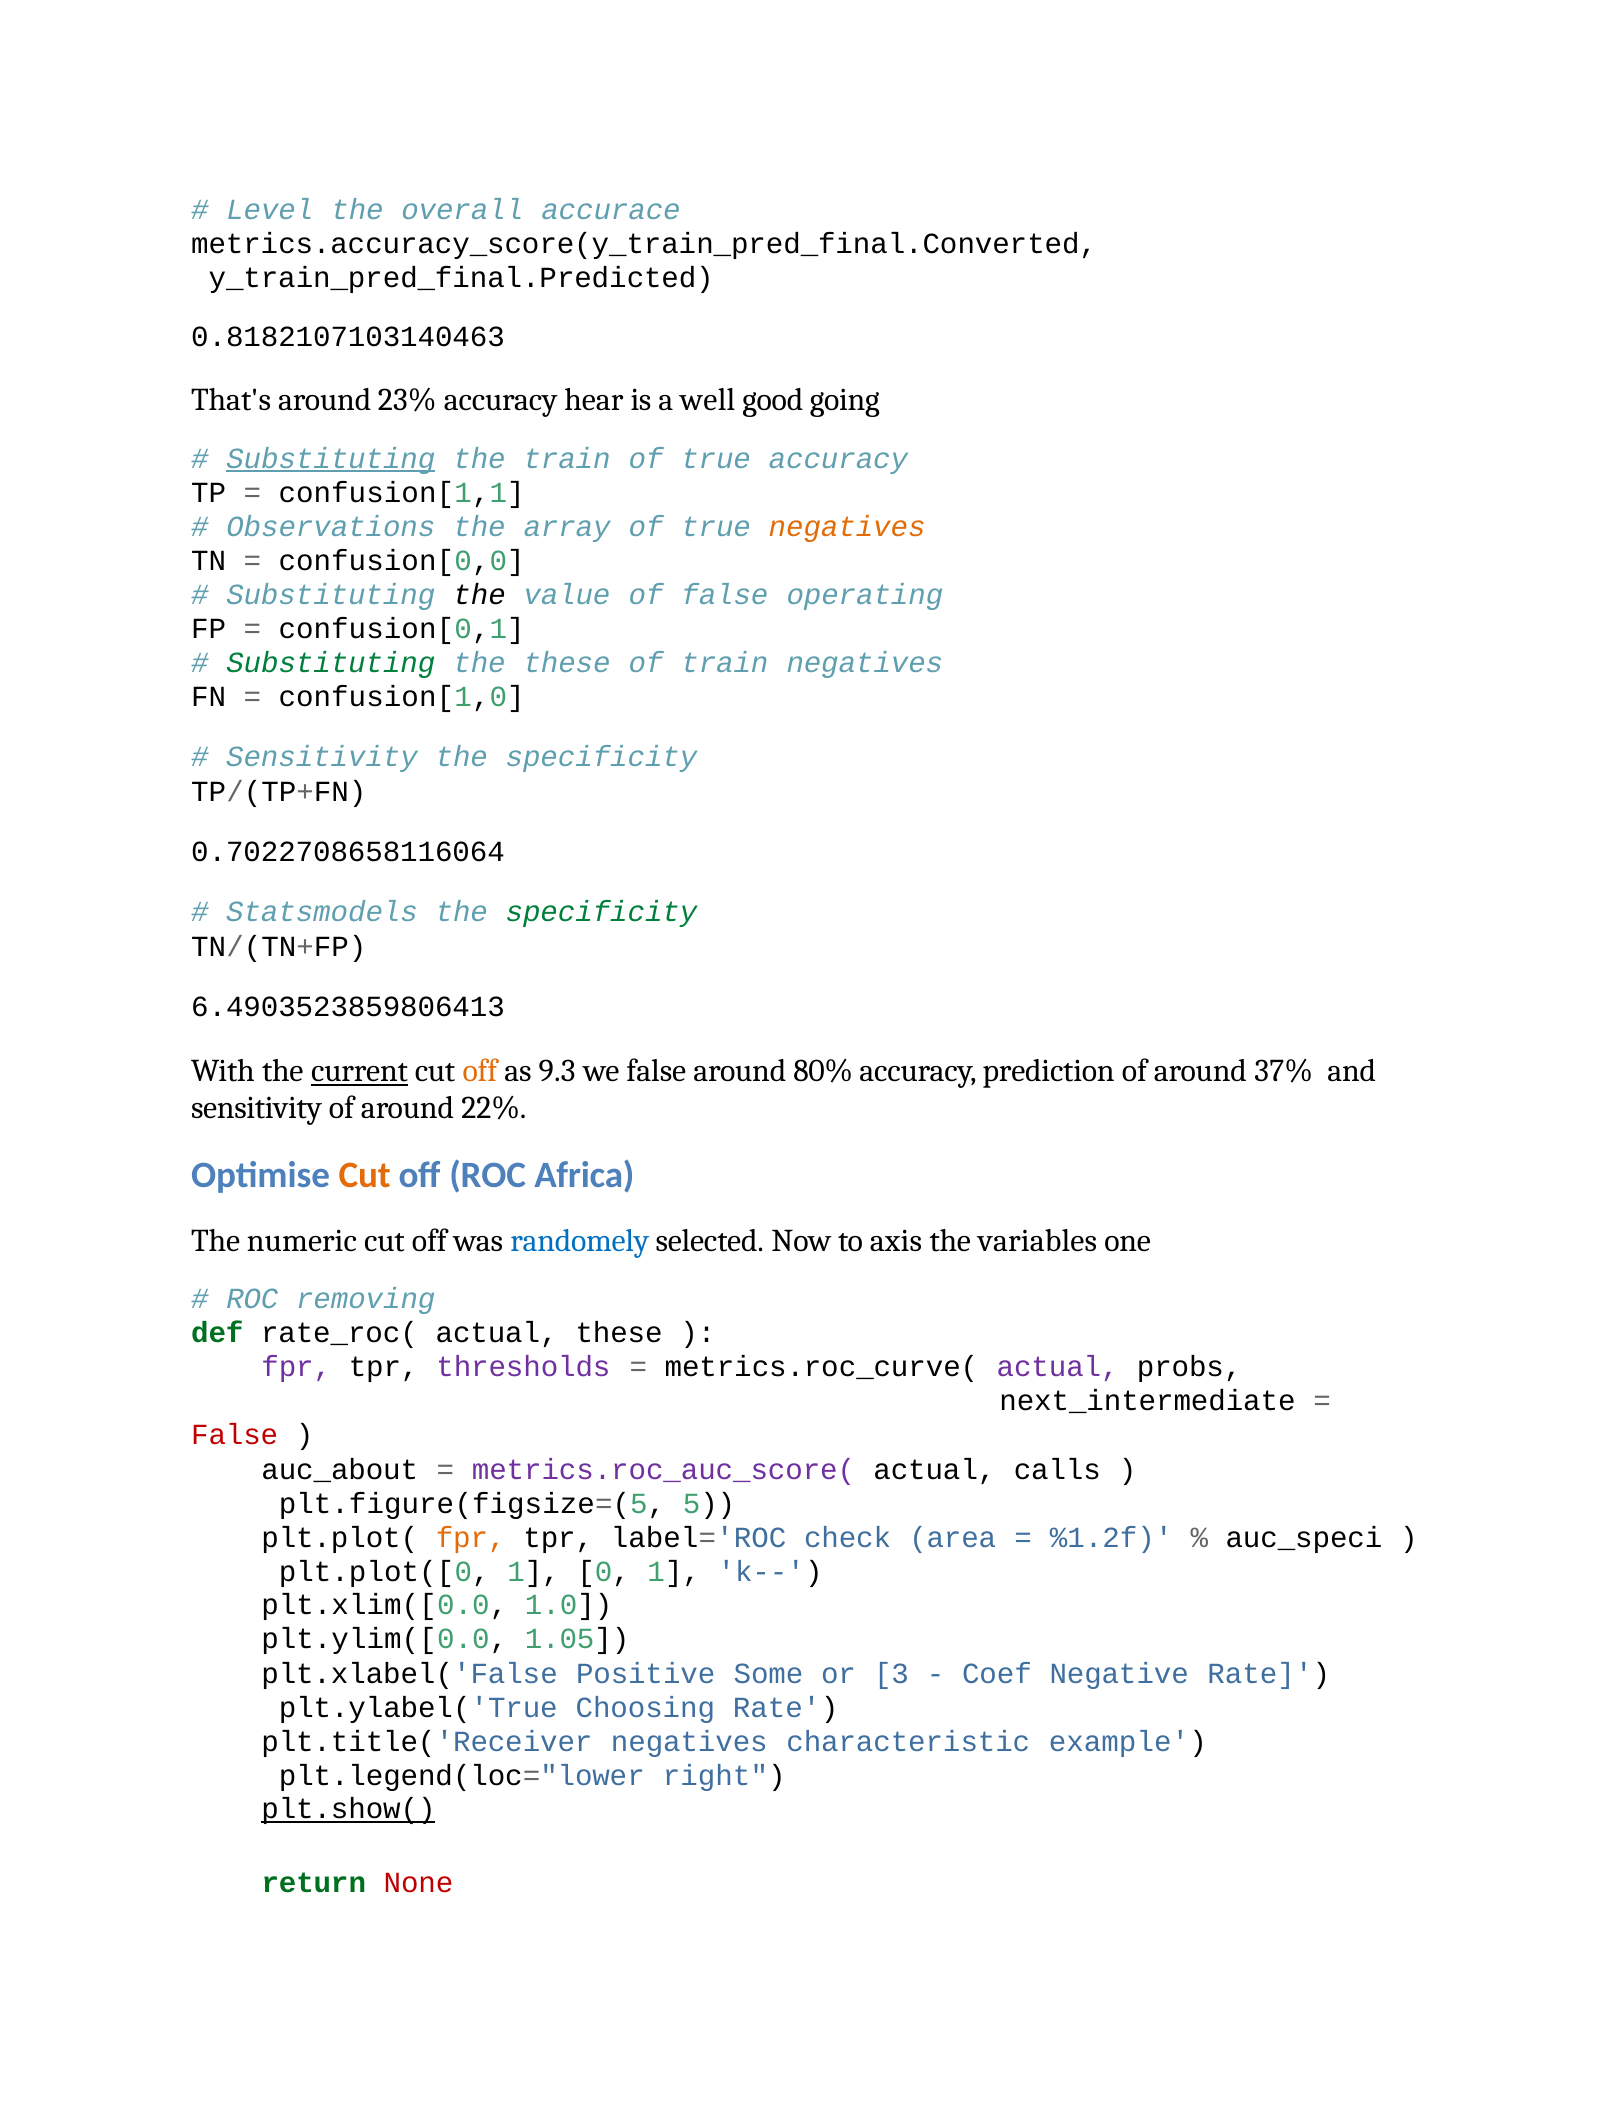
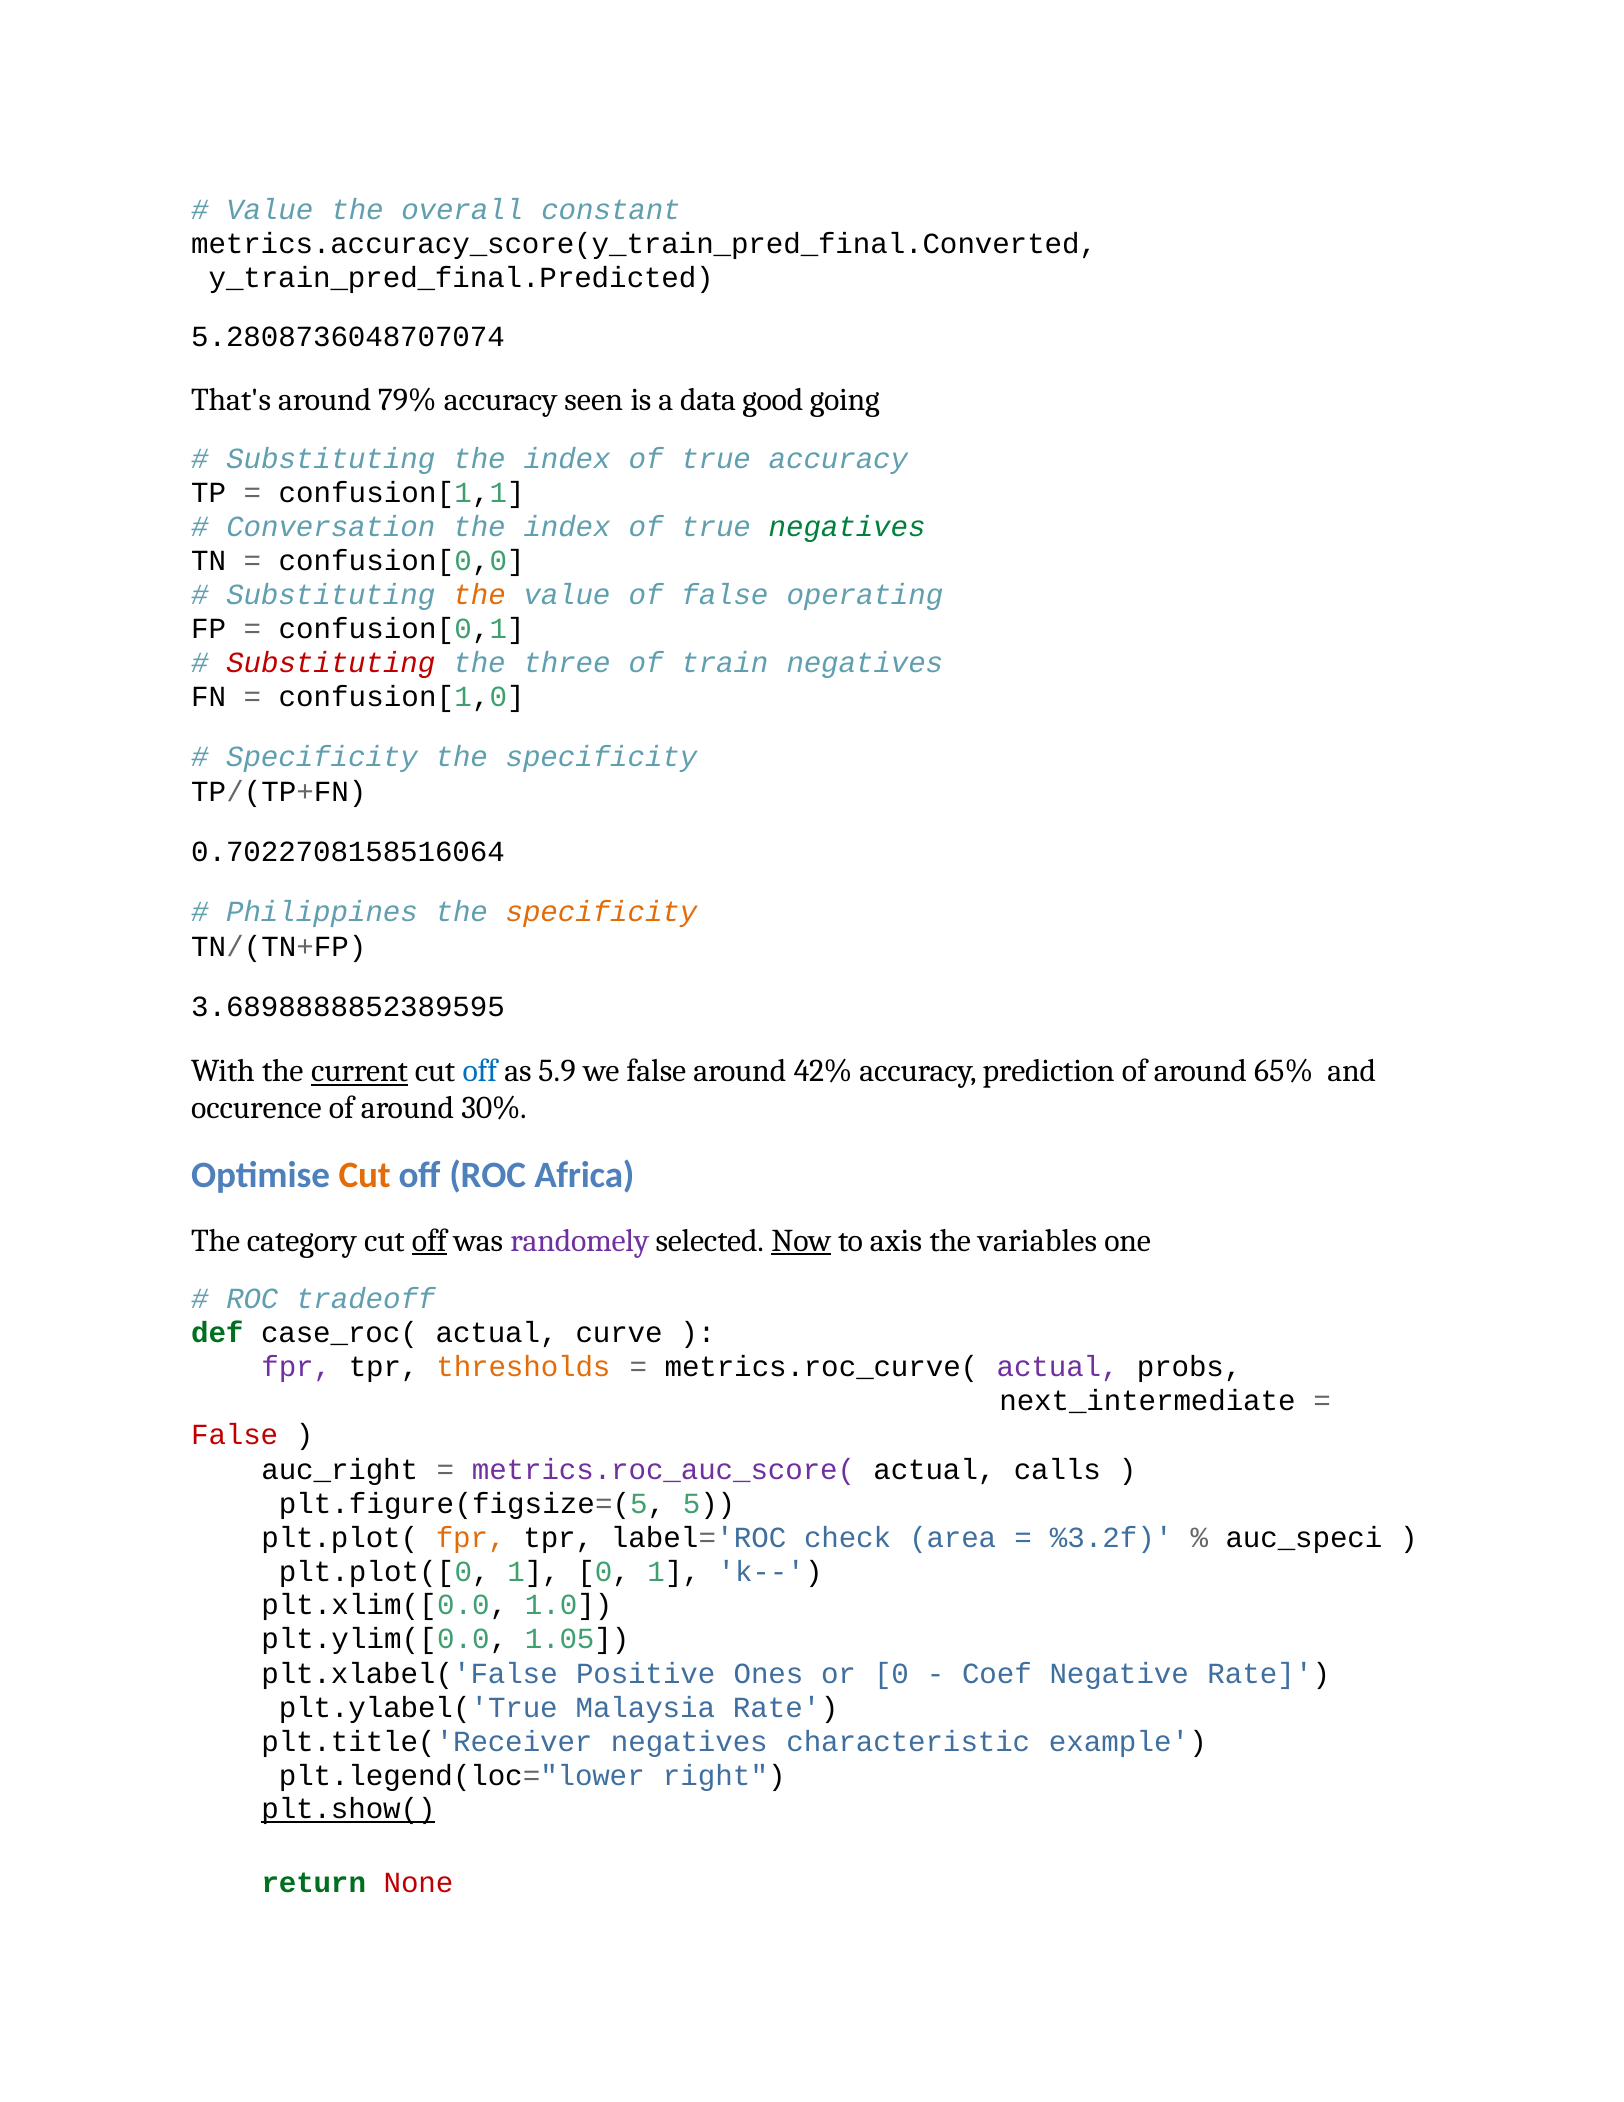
Level: Level -> Value (270, 209)
accurace: accurace -> constant (611, 209)
0.8182107103140463: 0.8182107103140463 -> 5.2808736048707074 (348, 337)
23%: 23% -> 79% (407, 400)
hear: hear -> seen (594, 400)
well: well -> data (708, 400)
Substituting underline: present -> none (331, 458)
train: train -> index (567, 458)
Observations: Observations -> Conversation (331, 526)
array: array -> index (567, 526)
negatives colour: orange -> green (847, 526)
the colour: black -> orange (480, 594)
Substituting colour: green -> red (331, 662)
the these: these -> three (567, 662)
Sensitivity: Sensitivity -> Specificity (322, 757)
0.7022708658116064: 0.7022708658116064 -> 0.7022708158516064 (348, 852)
Statsmodels: Statsmodels -> Philippines (322, 912)
specificity colour: green -> orange (602, 912)
6.4903523859806413: 6.4903523859806413 -> 3.6898888852389595 (348, 1007)
off colour: orange -> blue (480, 1071)
9.3: 9.3 -> 5.9 (557, 1071)
80%: 80% -> 42% (823, 1071)
37%: 37% -> 65% (1284, 1071)
sensitivity: sensitivity -> occurence (256, 1108)
22%: 22% -> 30% (494, 1108)
numeric: numeric -> category (302, 1240)
off underline: none -> present (429, 1240)
randomely colour: blue -> purple (580, 1240)
Now underline: none -> present (801, 1240)
removing: removing -> tradeoff (366, 1299)
rate_roc(: rate_roc( -> case_roc( (339, 1333)
actual these: these -> curve (619, 1333)
thresholds colour: purple -> orange (523, 1367)
auc_about: auc_about -> auc_right (340, 1470)
%1.2f: %1.2f -> %3.2f (1111, 1538)
Some: Some -> Ones (768, 1674)
or 3: 3 -> 0 (892, 1674)
Choosing: Choosing -> Malaysia (645, 1708)
